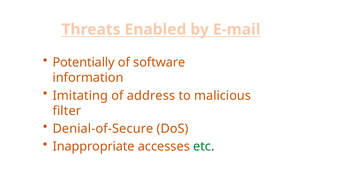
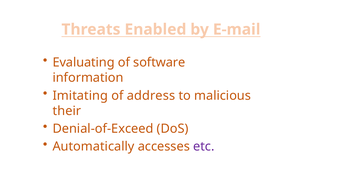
Potentially: Potentially -> Evaluating (84, 63)
filter: filter -> their (67, 111)
Denial-of-Secure: Denial-of-Secure -> Denial-of-Exceed (103, 129)
Inappropriate: Inappropriate -> Automatically (94, 147)
etc colour: green -> purple (204, 147)
